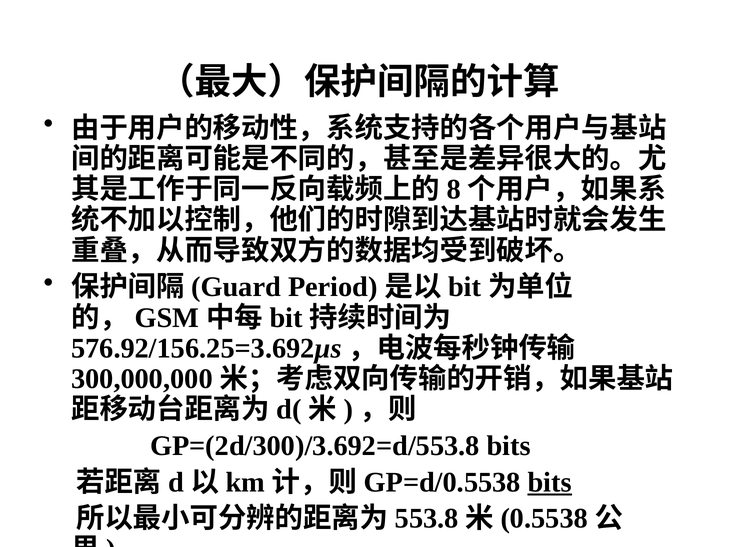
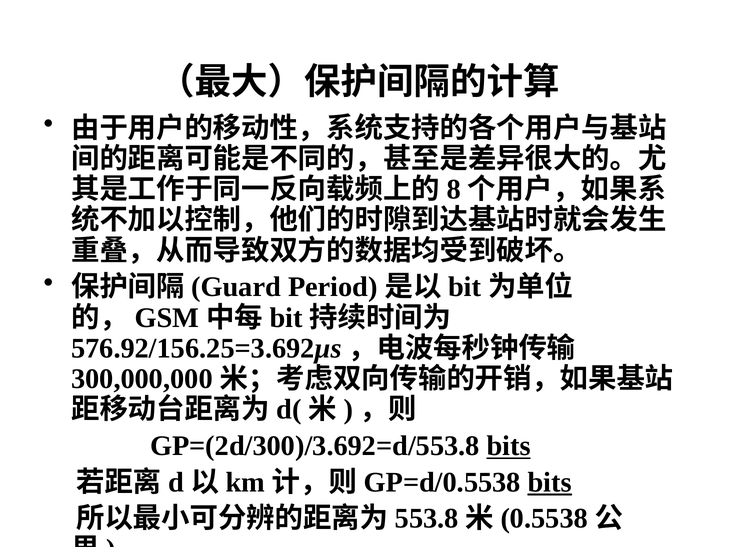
bits underline: none -> present (509, 446)
